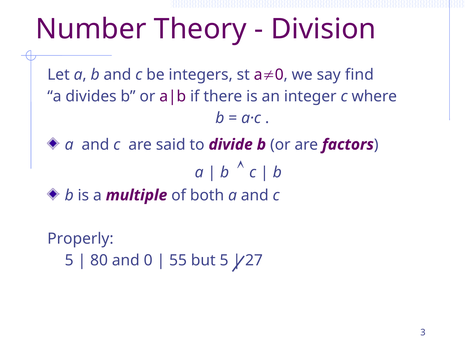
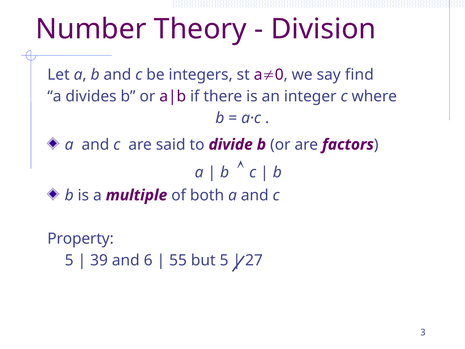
Properly: Properly -> Property (81, 238)
80: 80 -> 39 (99, 260)
0: 0 -> 6 (148, 260)
